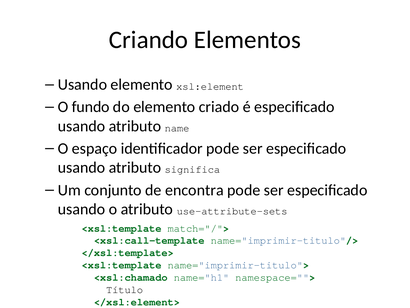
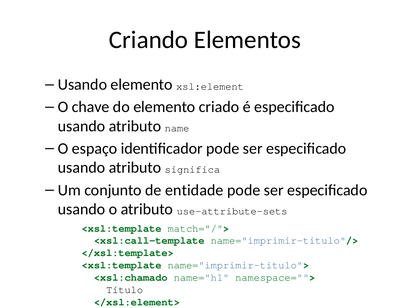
fundo: fundo -> chave (91, 107)
encontra: encontra -> entidade (194, 190)
